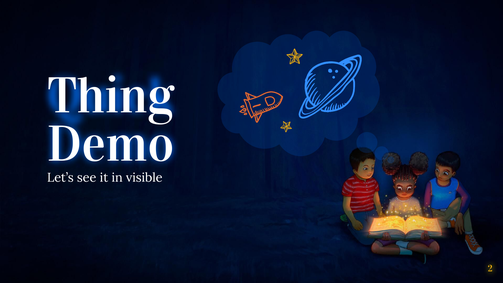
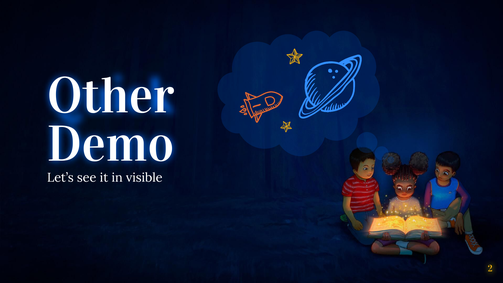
Thing: Thing -> Other (111, 96)
